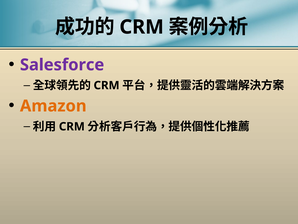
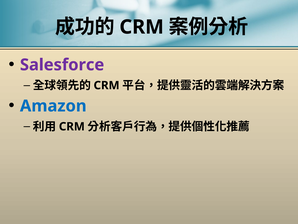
Amazon colour: orange -> blue (53, 106)
